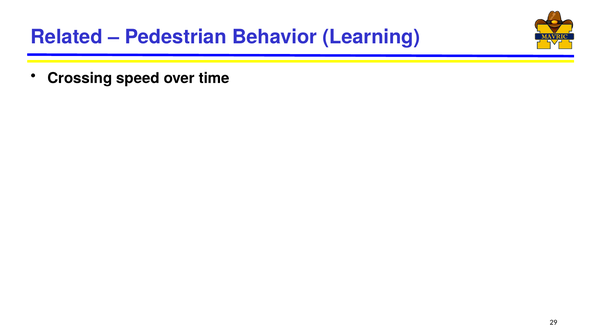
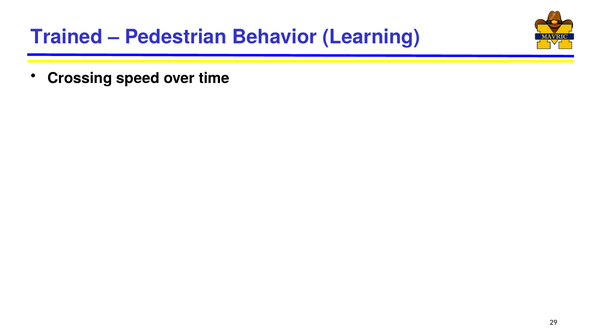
Related: Related -> Trained (67, 37)
